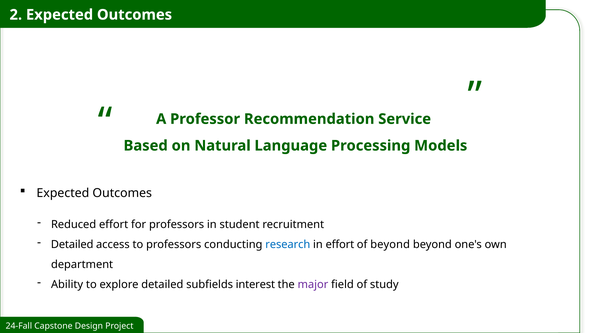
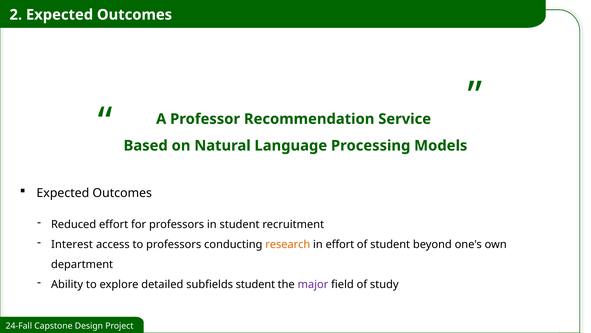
Detailed: Detailed -> Interest (72, 244)
research colour: blue -> orange (288, 244)
of beyond: beyond -> student (390, 244)
subfields interest: interest -> student (255, 284)
